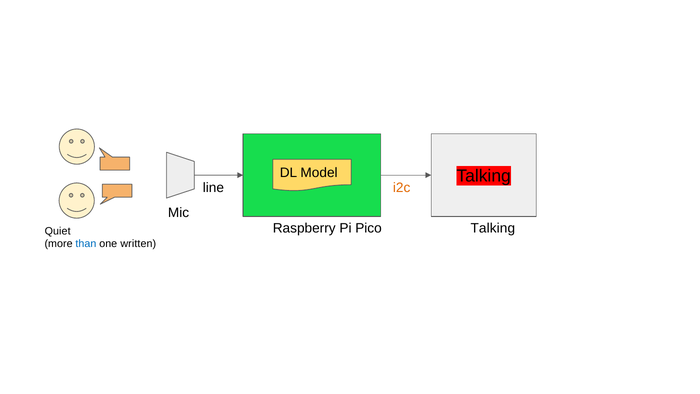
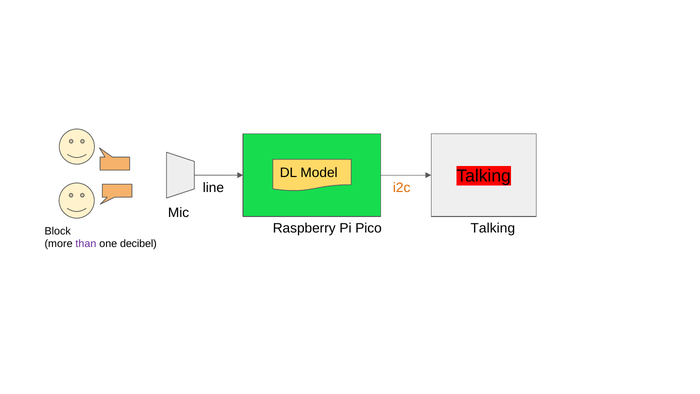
Quiet: Quiet -> Block (58, 231)
than colour: blue -> purple (86, 244)
written: written -> decibel (138, 244)
